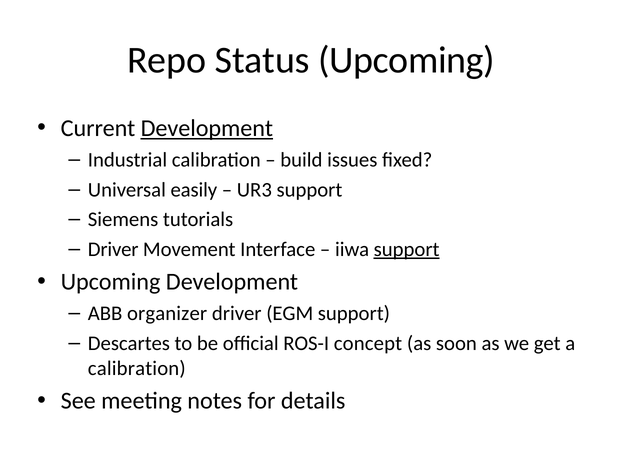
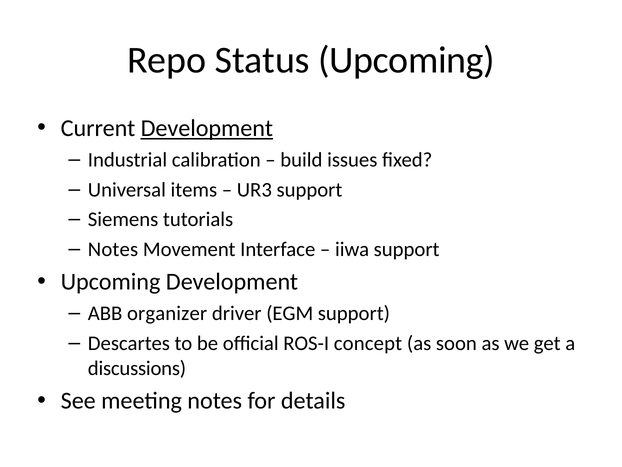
easily: easily -> items (194, 189)
Driver: Driver -> Notes (113, 249)
support underline: present -> none (407, 249)
calibration: calibration -> discussions (137, 368)
